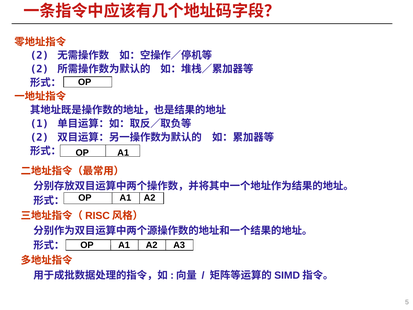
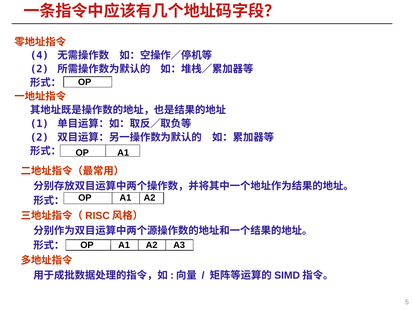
2: 2 -> 4 (39, 56)
